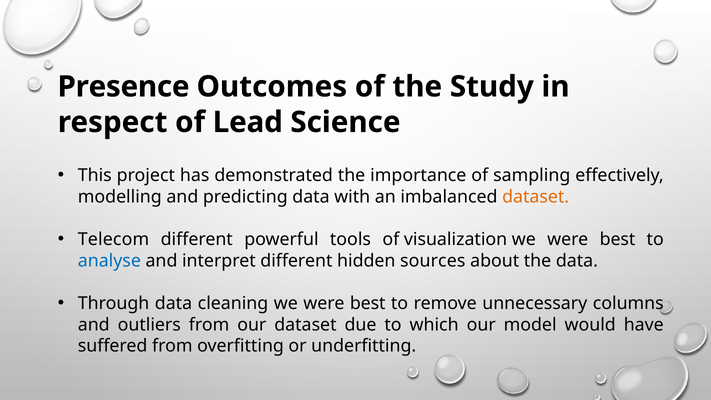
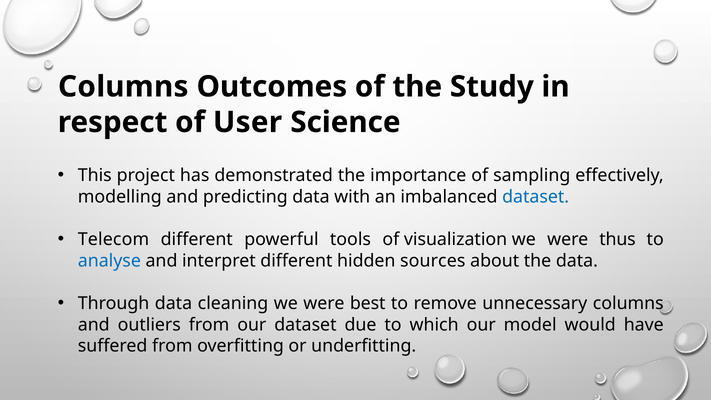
Presence: Presence -> Columns (123, 87)
Lead: Lead -> User (248, 122)
dataset colour: orange -> blue (536, 197)
visualization we were best: best -> thus (618, 239)
